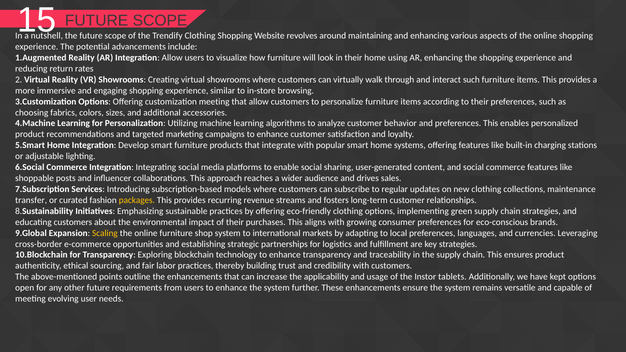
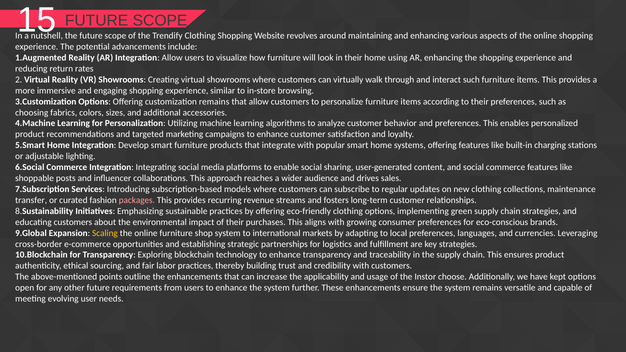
customization meeting: meeting -> remains (214, 102)
packages colour: yellow -> pink (137, 200)
tablets: tablets -> choose (452, 277)
